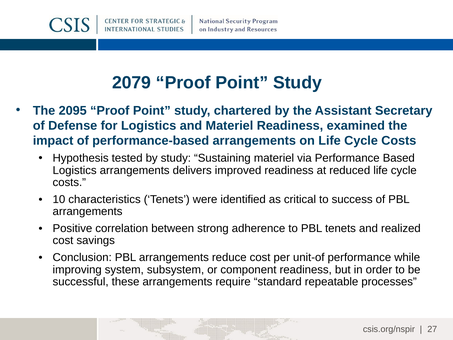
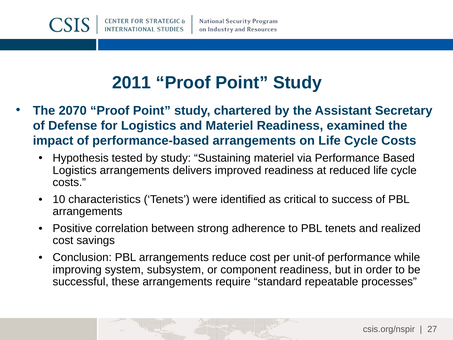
2079: 2079 -> 2011 (132, 83)
2095: 2095 -> 2070 (73, 110)
